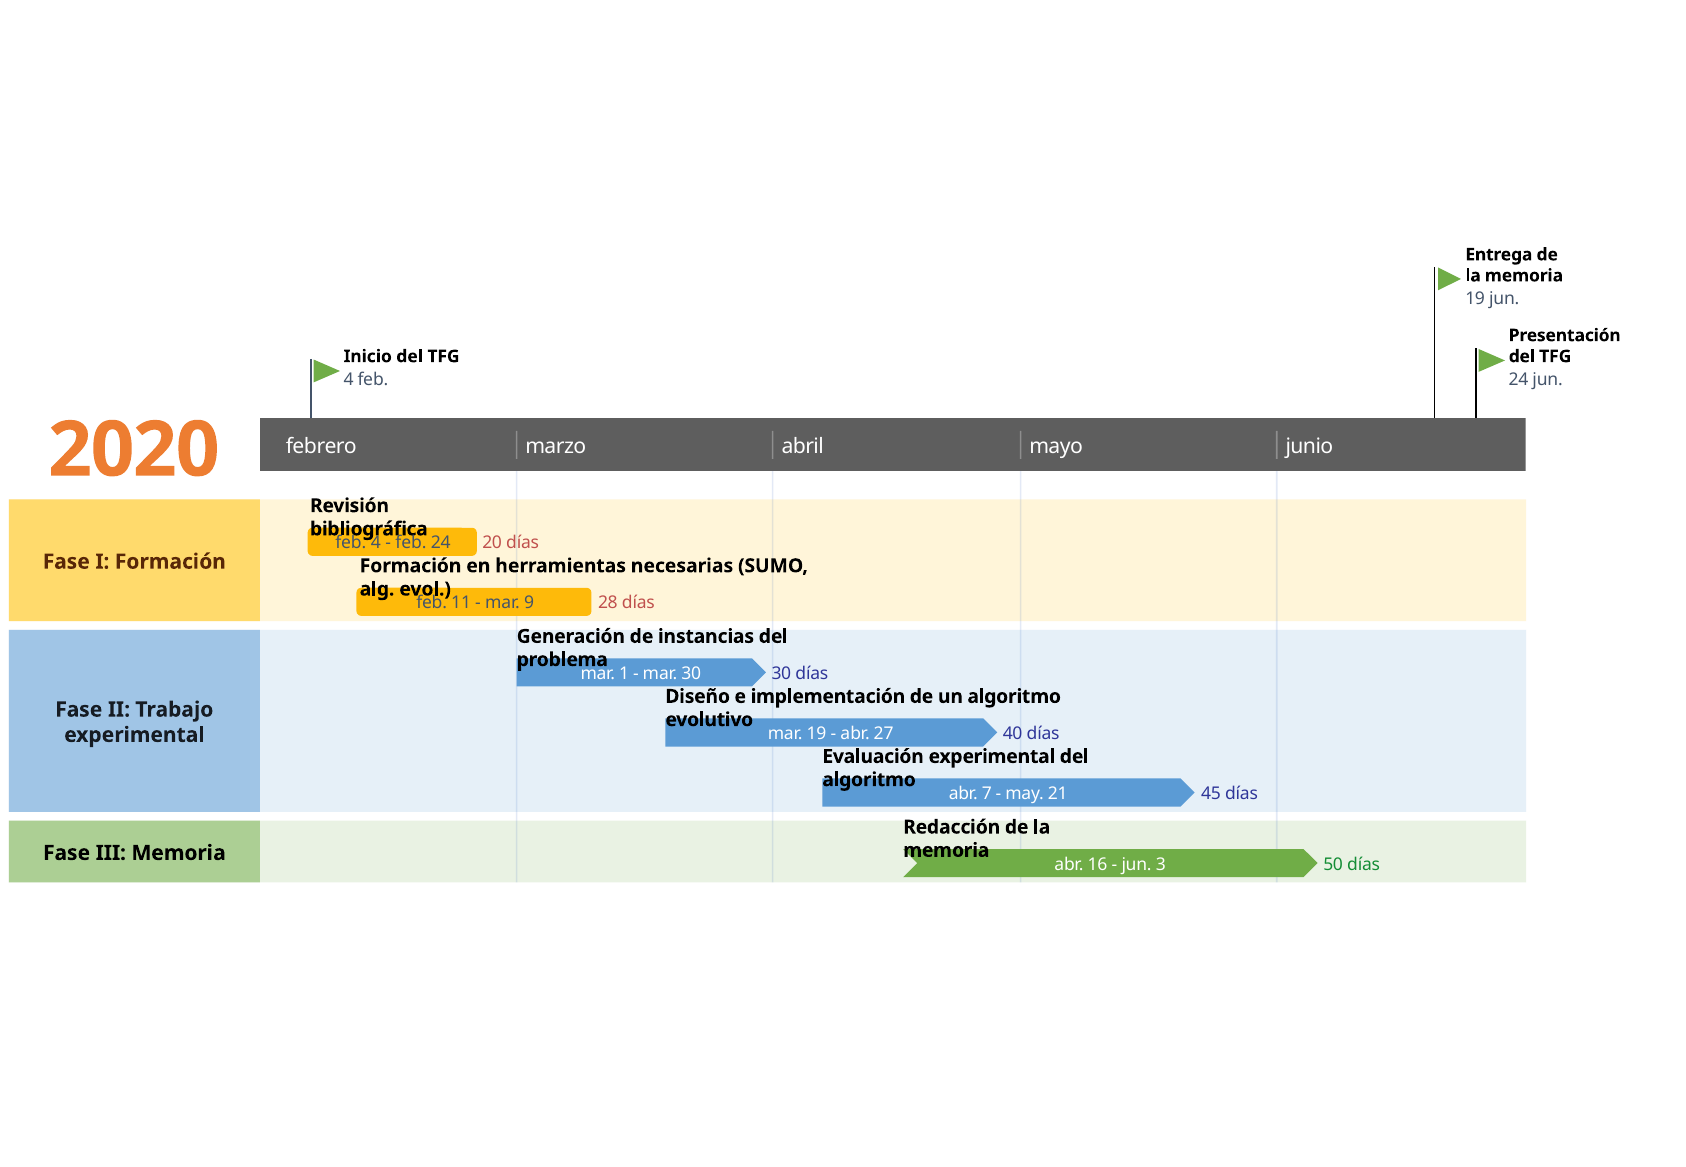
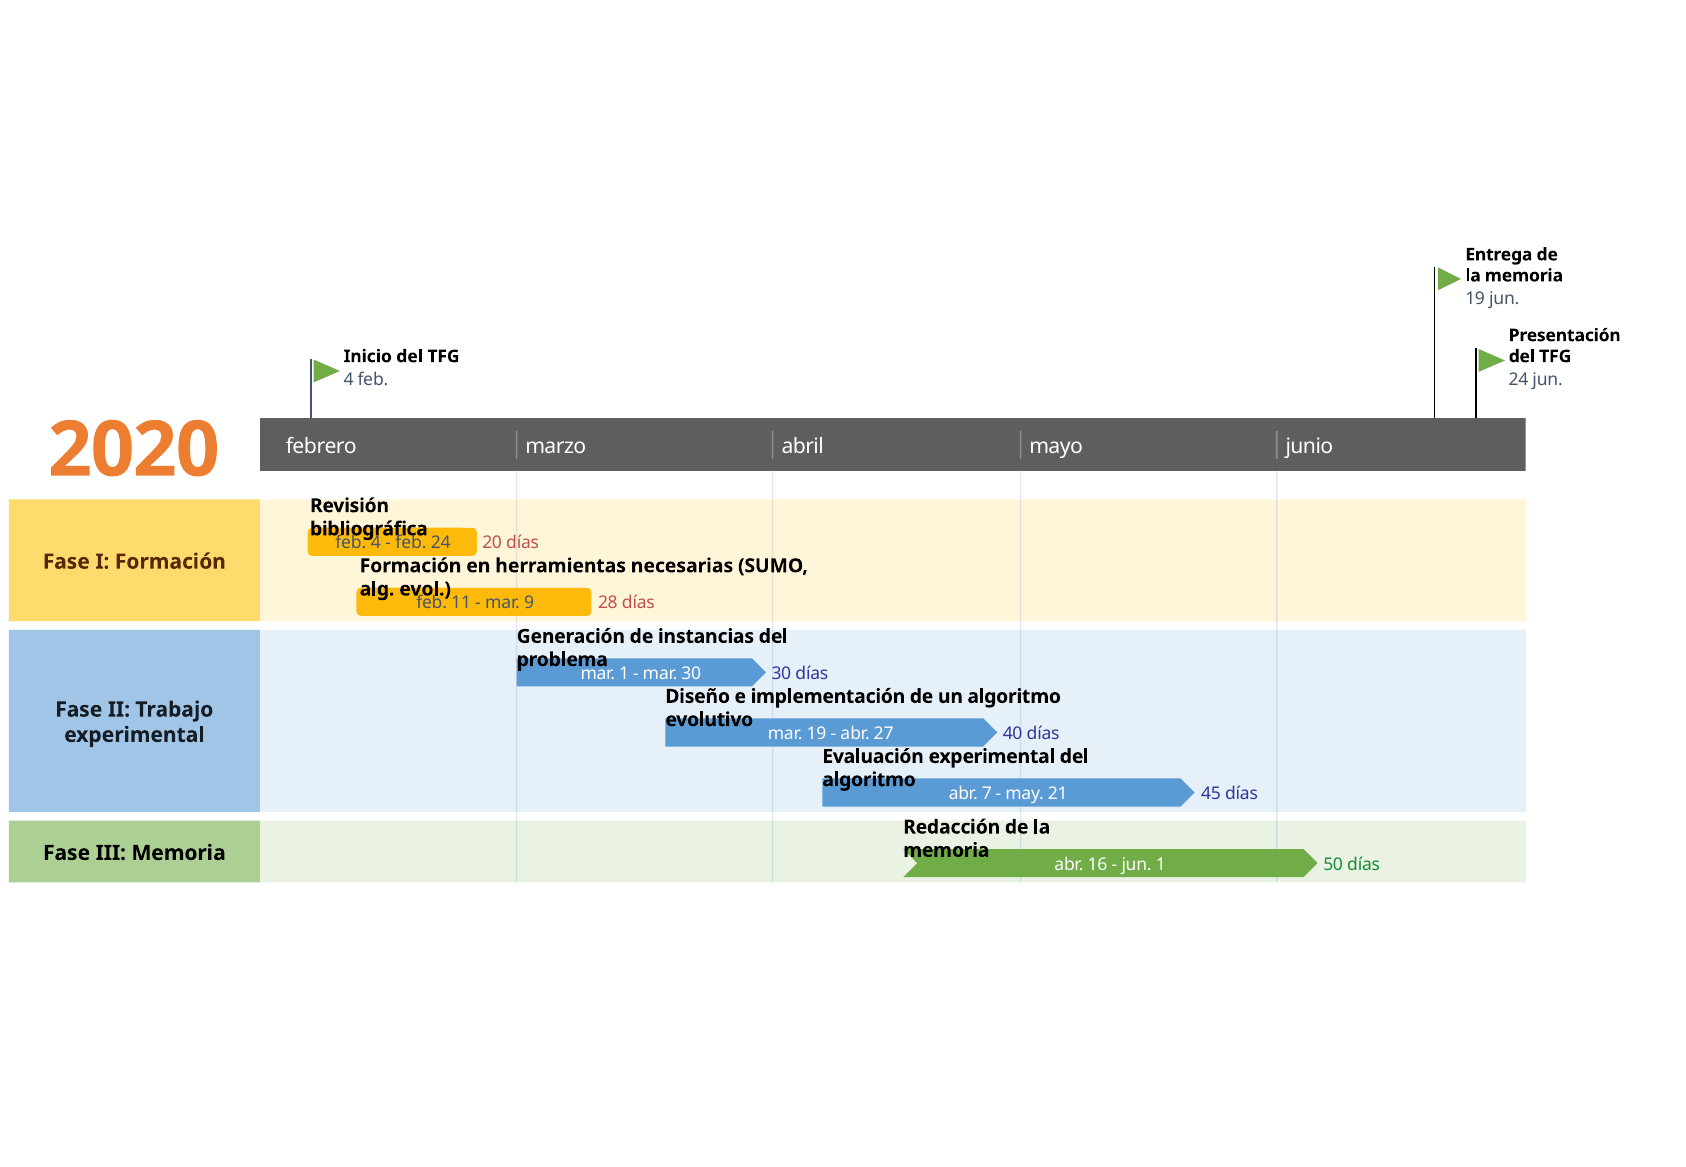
jun 3: 3 -> 1 (1161, 864)
